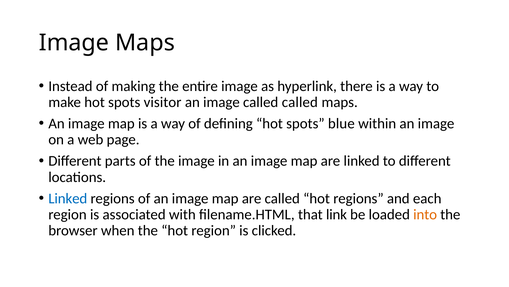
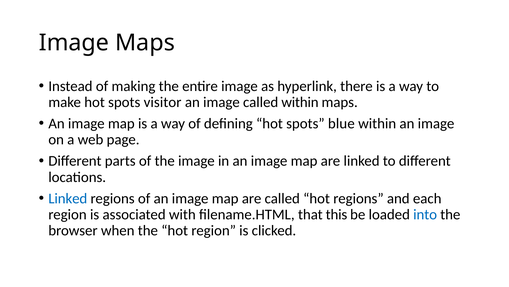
called called: called -> within (300, 102)
link: link -> this (336, 214)
into colour: orange -> blue (425, 214)
